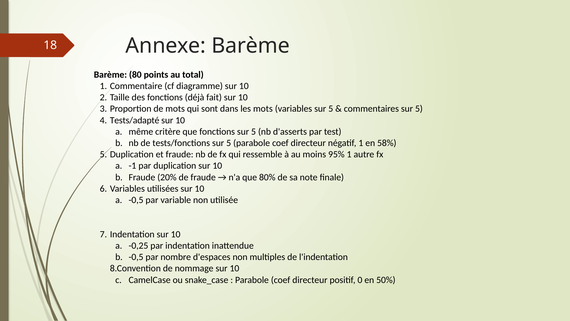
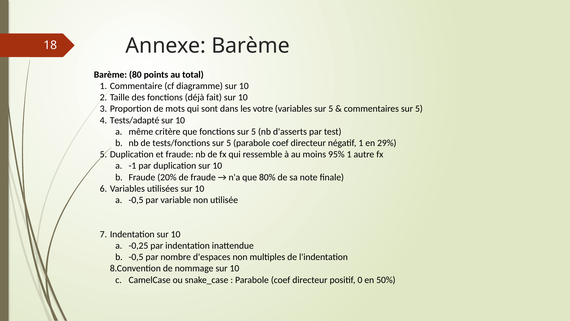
les mots: mots -> votre (263, 109)
58%: 58% -> 29% (387, 143)
